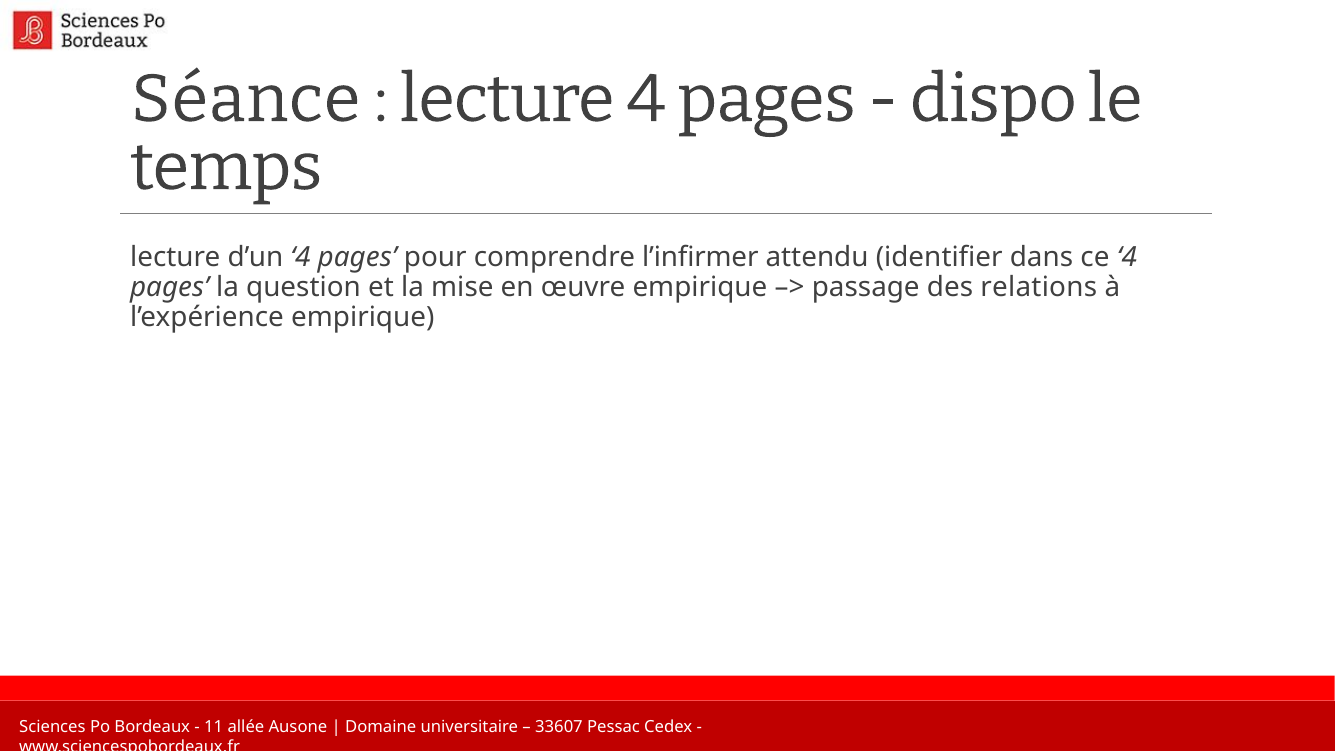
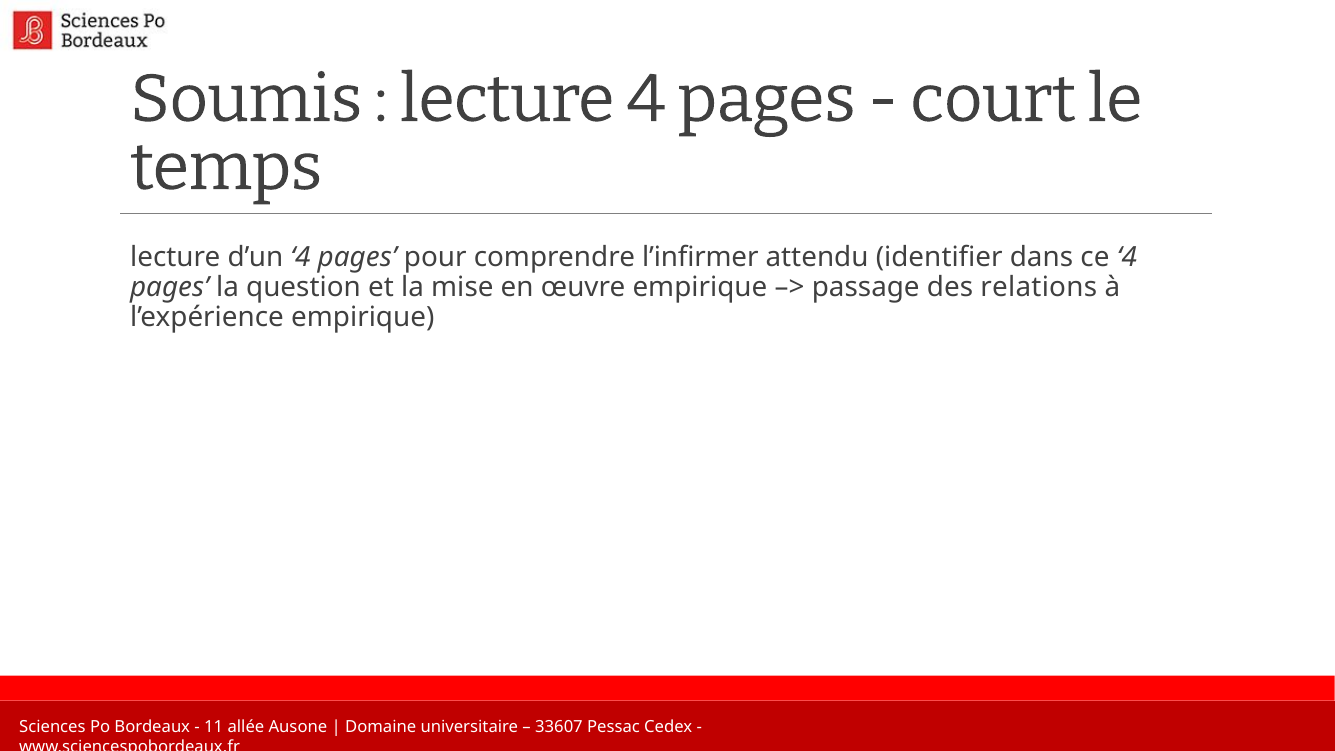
Séance: Séance -> Soumis (246, 99)
dispo: dispo -> court (993, 99)
